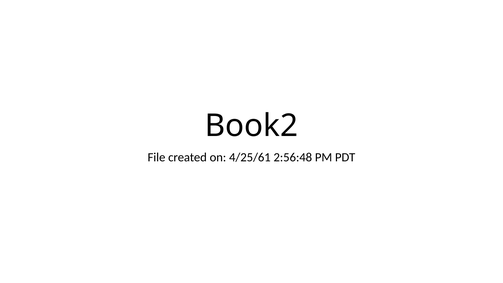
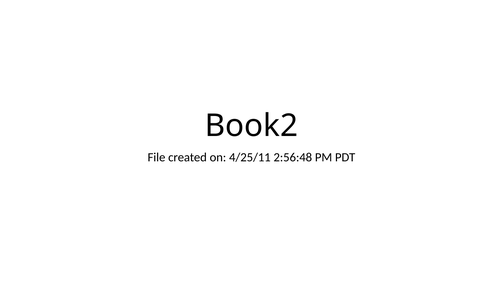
4/25/61: 4/25/61 -> 4/25/11 (250, 157)
